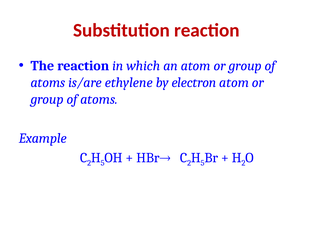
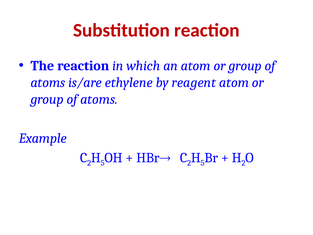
electron: electron -> reagent (194, 82)
